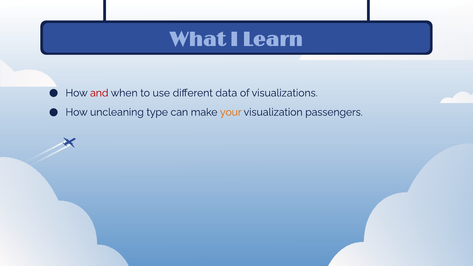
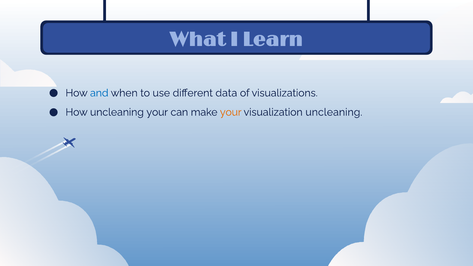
and colour: red -> blue (99, 93)
uncleaning type: type -> your (157, 112)
visualization passengers: passengers -> uncleaning (334, 112)
